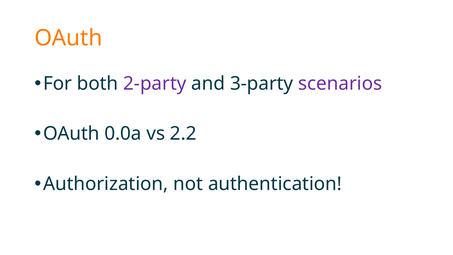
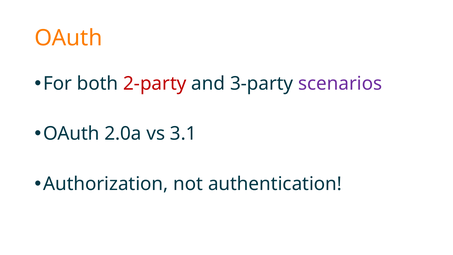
2-party colour: purple -> red (155, 83)
0.0a: 0.0a -> 2.0a (123, 134)
2.2: 2.2 -> 3.1 (183, 134)
